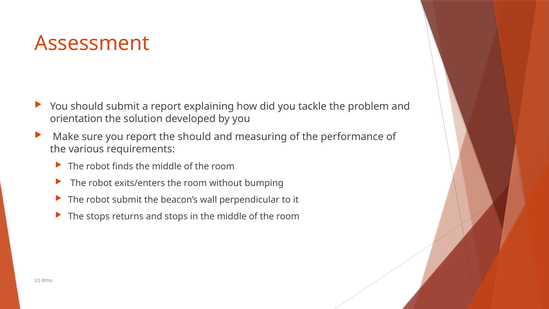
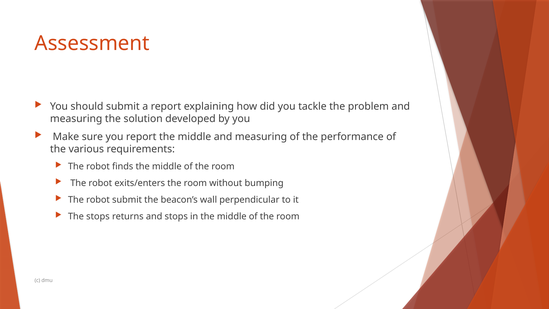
orientation: orientation -> measuring (76, 119)
report the should: should -> middle (194, 137)
